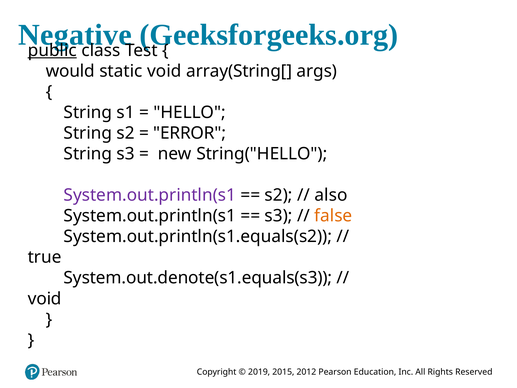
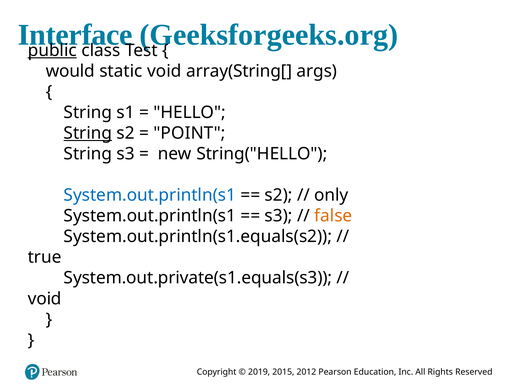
Negative: Negative -> Interface (75, 35)
String underline: none -> present (88, 133)
ERROR: ERROR -> POINT (189, 133)
System.out.println(s1 colour: purple -> blue (150, 195)
also: also -> only (331, 195)
System.out.denote(s1.equals(s3: System.out.denote(s1.equals(s3 -> System.out.private(s1.equals(s3 (198, 278)
